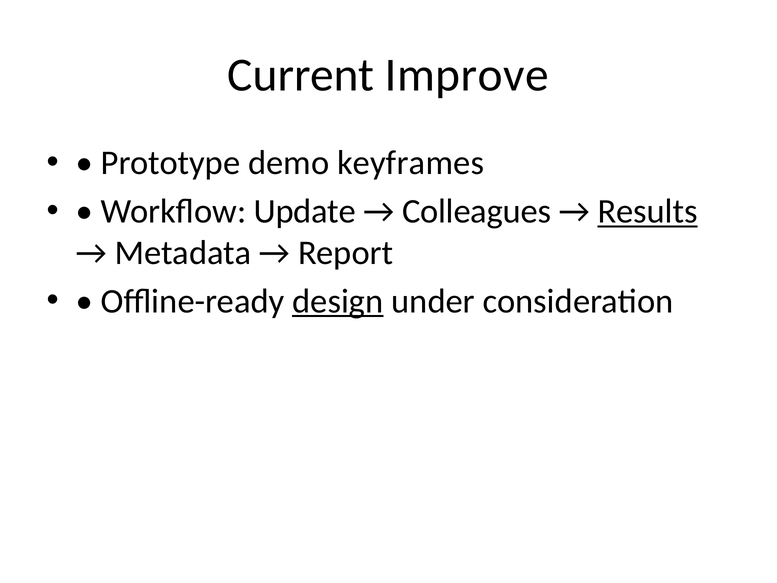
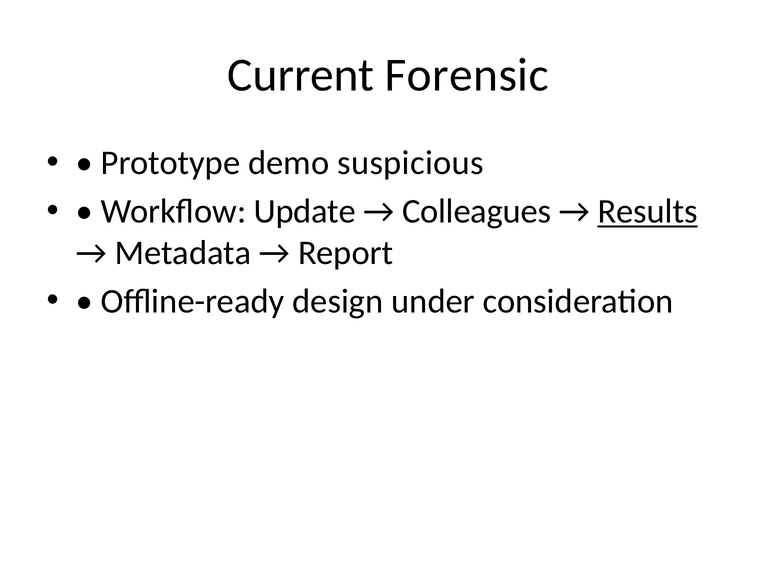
Improve: Improve -> Forensic (467, 75)
keyframes: keyframes -> suspicious (411, 163)
design underline: present -> none (338, 301)
